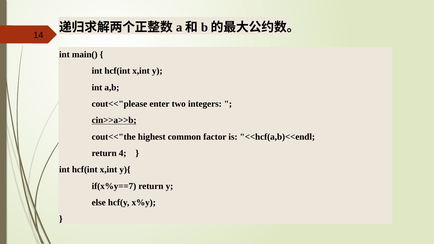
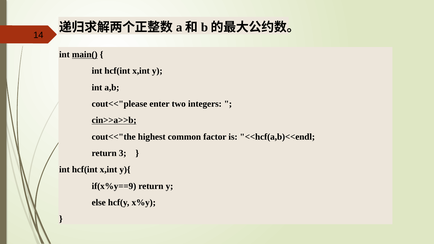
main( underline: none -> present (85, 55)
4: 4 -> 3 (123, 153)
if(x%y==7: if(x%y==7 -> if(x%y==9 (114, 186)
